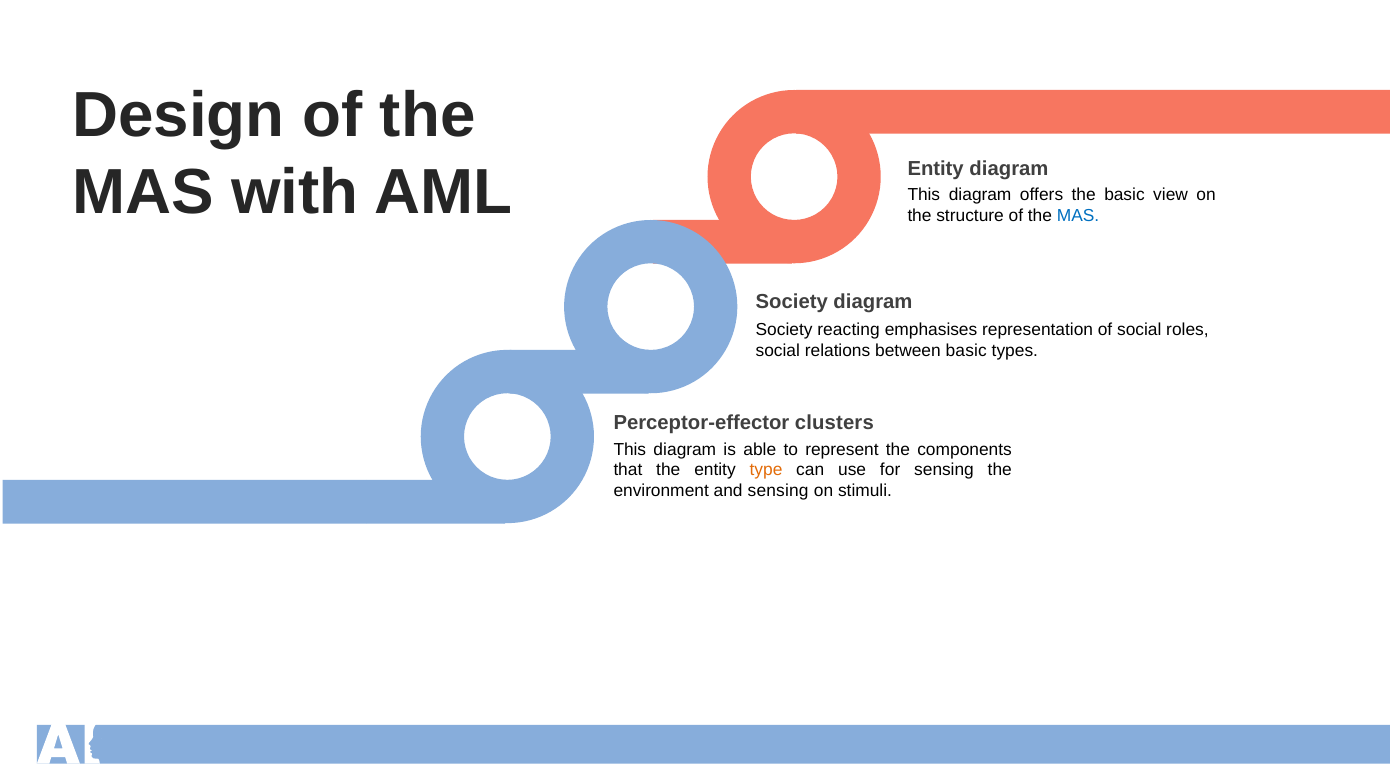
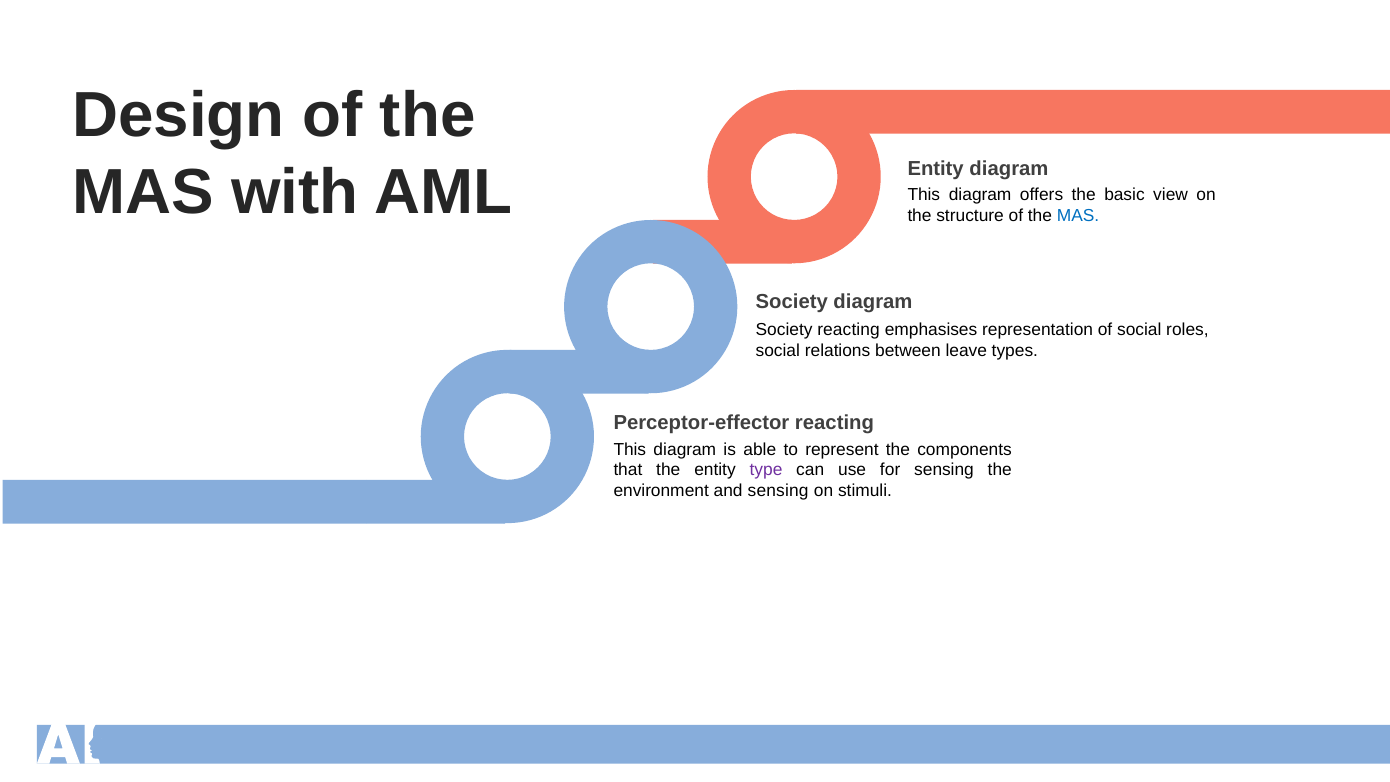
between basic: basic -> leave (966, 351)
Perceptor-effector clusters: clusters -> reacting (834, 423)
type colour: orange -> purple (766, 470)
